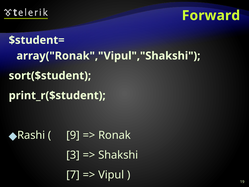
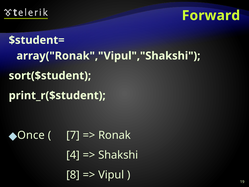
Rashi: Rashi -> Once (31, 135)
9: 9 -> 7 (73, 135)
3: 3 -> 4 (73, 155)
7: 7 -> 8 (73, 175)
